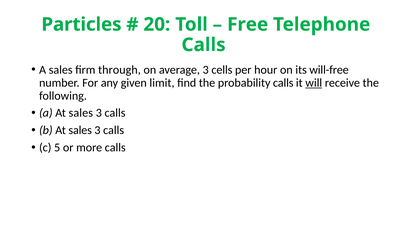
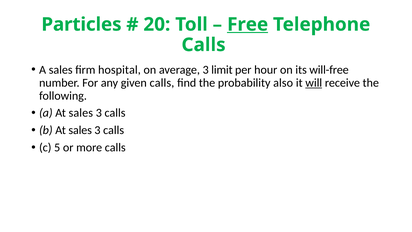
Free underline: none -> present (248, 24)
through: through -> hospital (119, 70)
cells: cells -> limit (222, 70)
given limit: limit -> calls (162, 83)
probability calls: calls -> also (283, 83)
